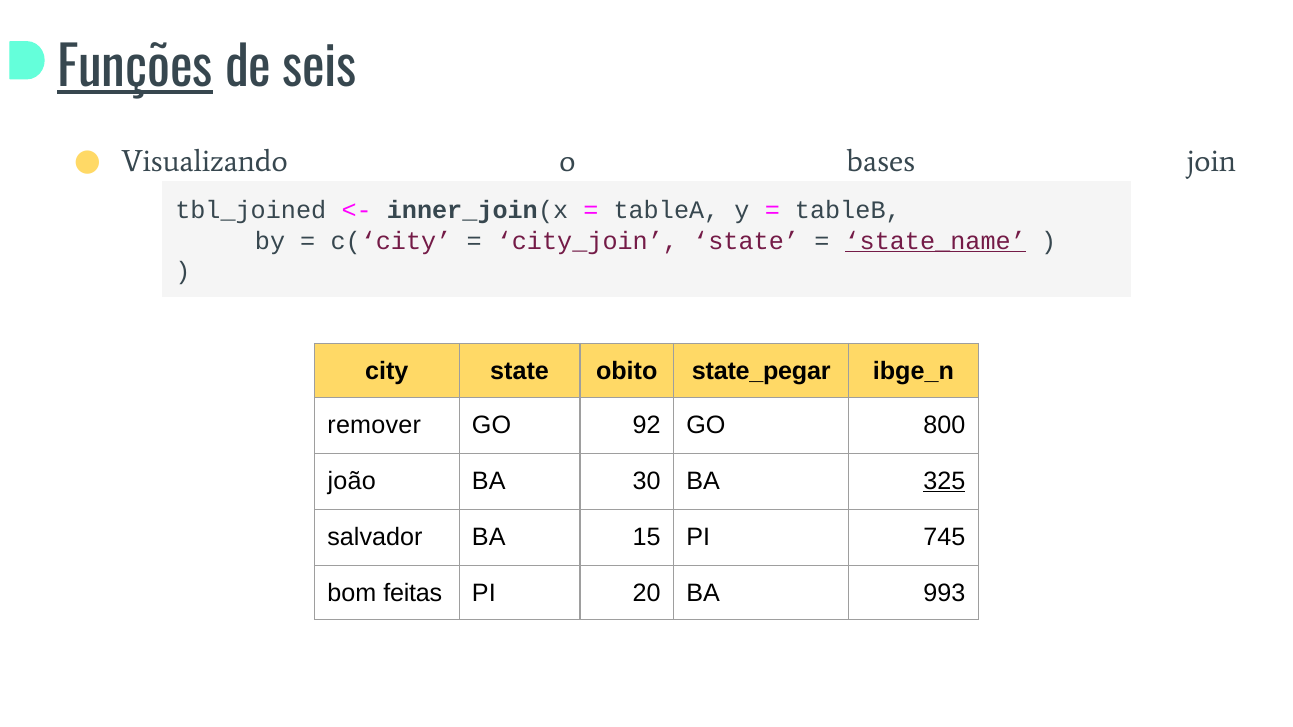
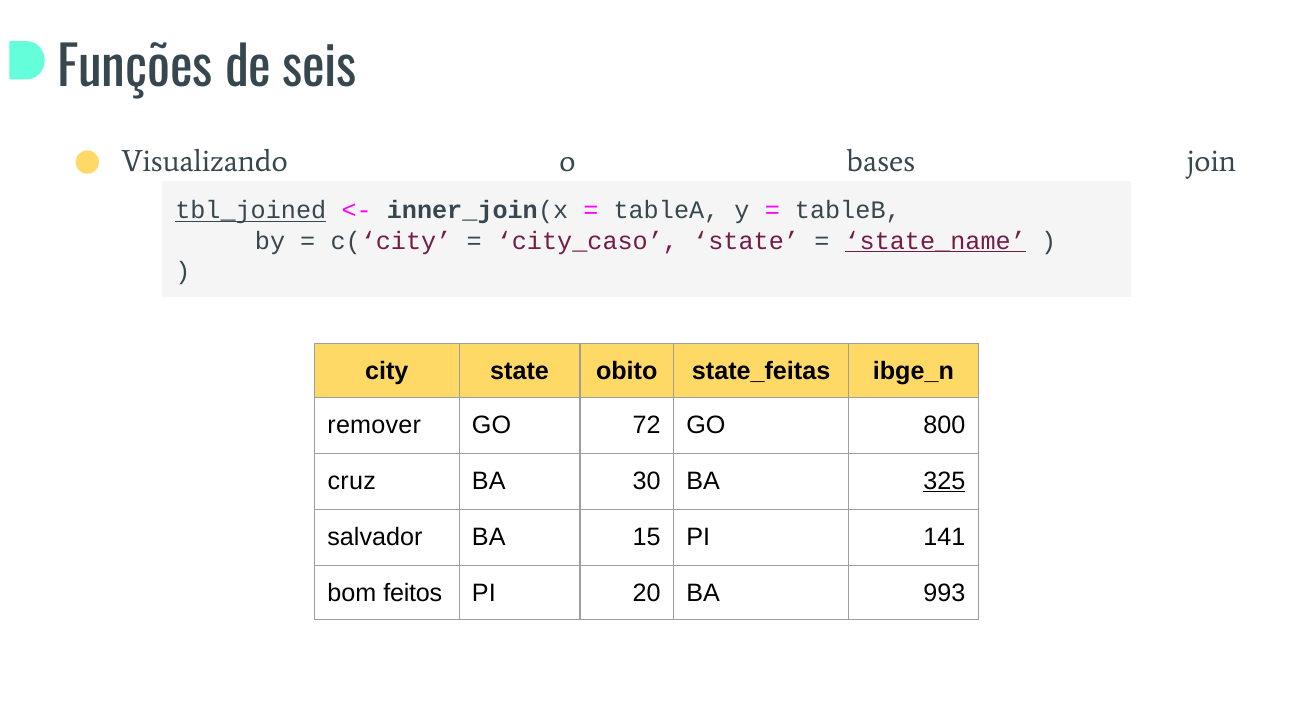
Funções underline: present -> none (135, 69)
tbl_joined underline: none -> present (251, 211)
city_join: city_join -> city_caso (587, 241)
state_pegar: state_pegar -> state_feitas (761, 371)
92: 92 -> 72 (647, 425)
joão: joão -> cruz (352, 481)
745: 745 -> 141 (944, 537)
feitas: feitas -> feitos (413, 593)
